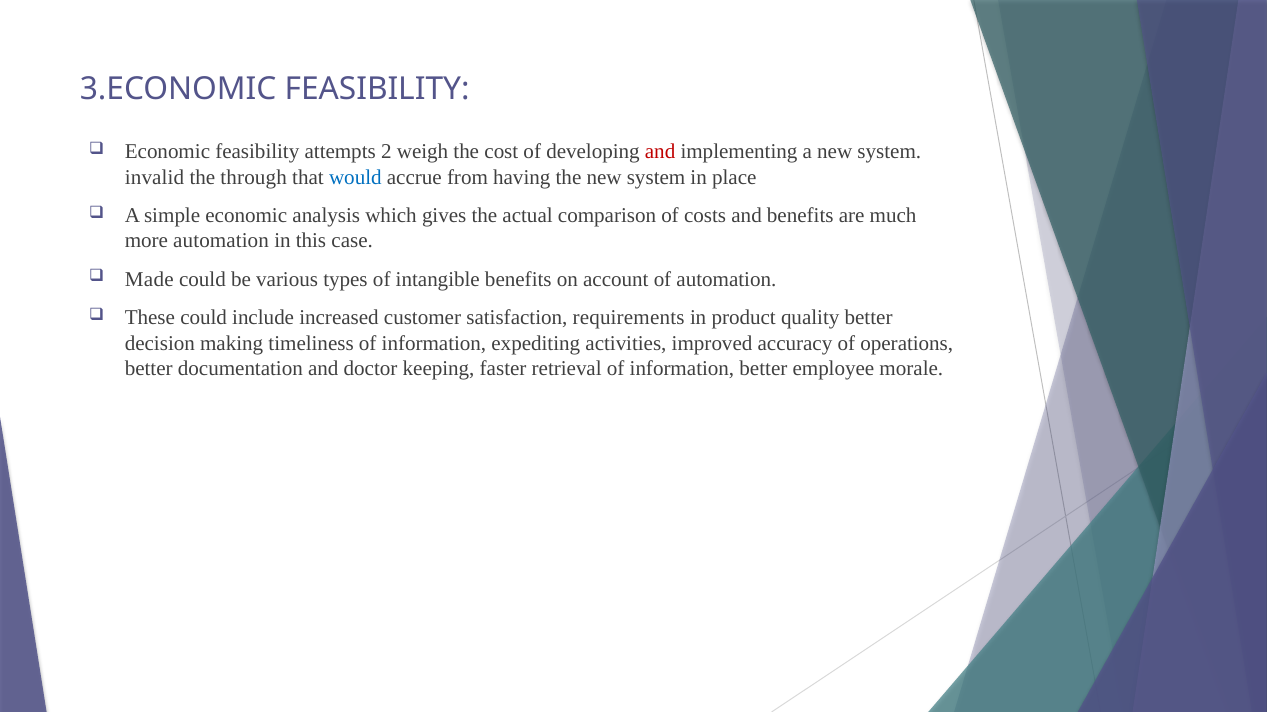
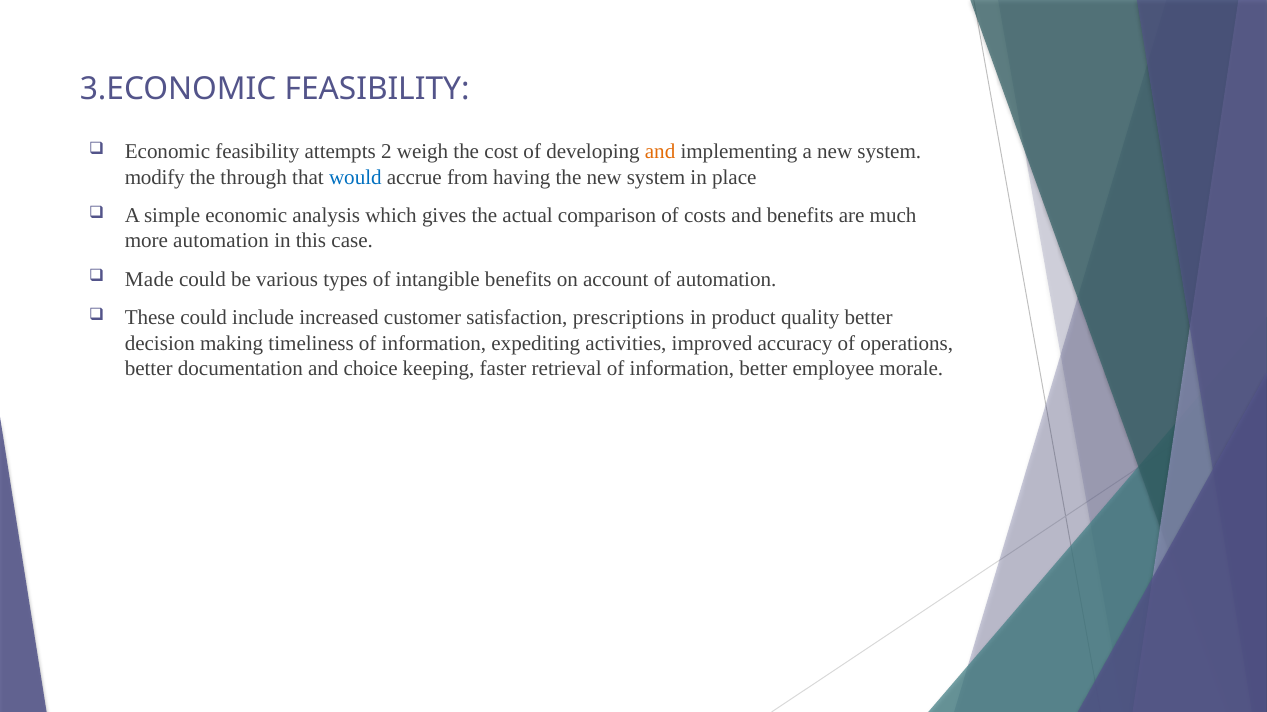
and colour: red -> orange (660, 152)
invalid: invalid -> modify (155, 177)
requirements: requirements -> prescriptions (629, 318)
doctor: doctor -> choice (371, 369)
